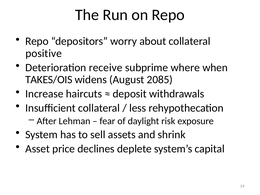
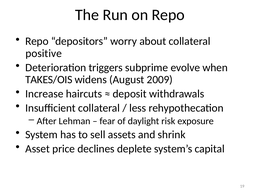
receive: receive -> triggers (106, 68)
where: where -> evolve (185, 68)
2085: 2085 -> 2009 (160, 80)
